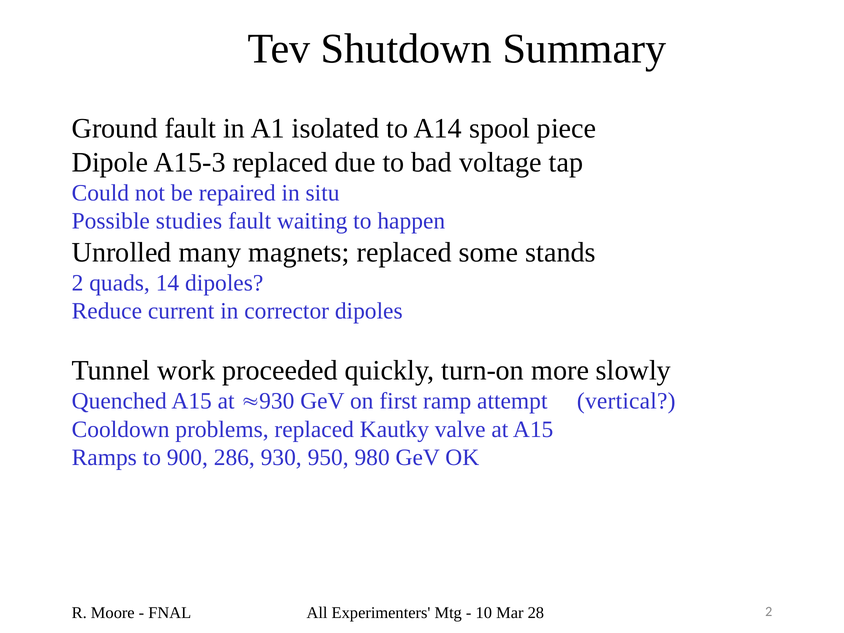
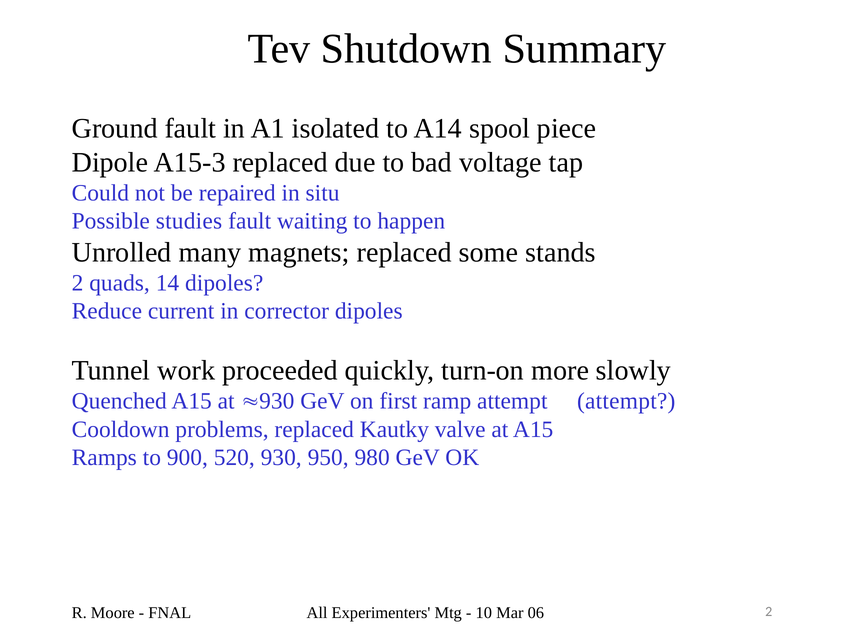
attempt vertical: vertical -> attempt (626, 401)
286: 286 -> 520 (234, 457)
28: 28 -> 06 (536, 613)
